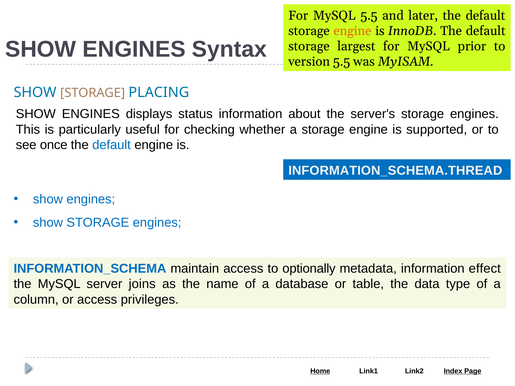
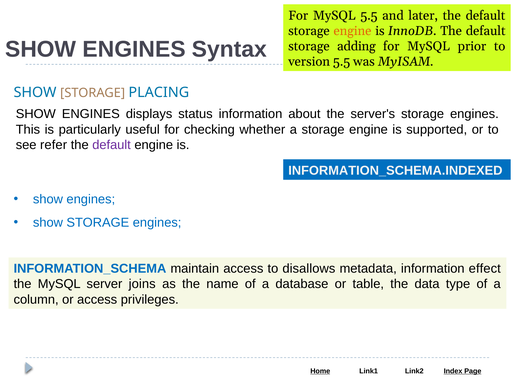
largest: largest -> adding (356, 46)
once: once -> refer (54, 145)
default colour: blue -> purple (112, 145)
INFORMATION_SCHEMA.THREAD: INFORMATION_SCHEMA.THREAD -> INFORMATION_SCHEMA.INDEXED (395, 171)
optionally: optionally -> disallows (309, 269)
